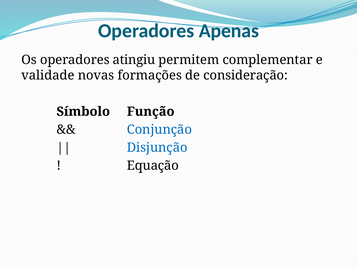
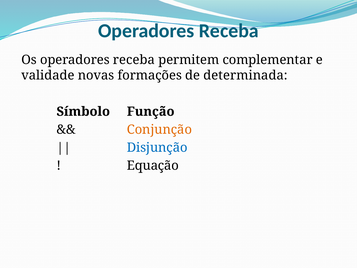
Apenas: Apenas -> Receba (229, 31)
Os operadores atingiu: atingiu -> receba (134, 60)
consideração: consideração -> determinada (246, 75)
Conjunção colour: blue -> orange (159, 129)
